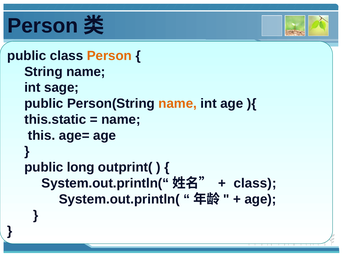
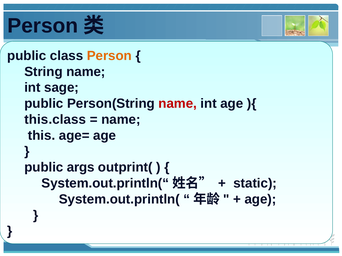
name colour: orange -> red (178, 104)
this.static: this.static -> this.class (55, 120)
long: long -> args (81, 168)
class: class -> static (255, 184)
